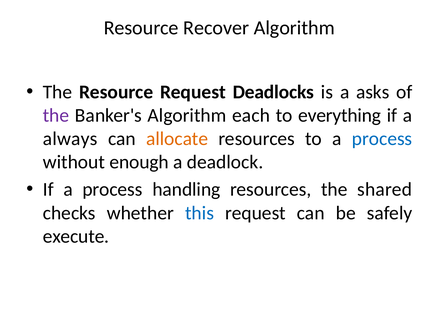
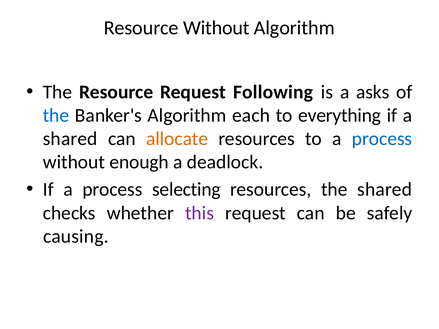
Resource Recover: Recover -> Without (216, 28)
Deadlocks: Deadlocks -> Following (273, 92)
the colour: purple -> blue (56, 116)
always: always -> shared (70, 139)
handling: handling -> selecting (186, 190)
this colour: blue -> purple (200, 213)
execute: execute -> causing (76, 237)
